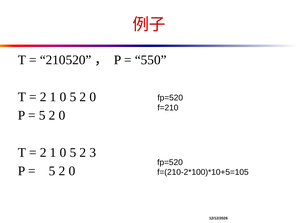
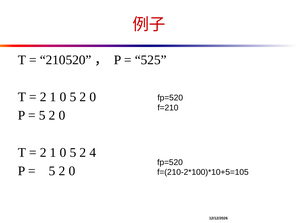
550: 550 -> 525 (151, 60)
3: 3 -> 4 (93, 153)
